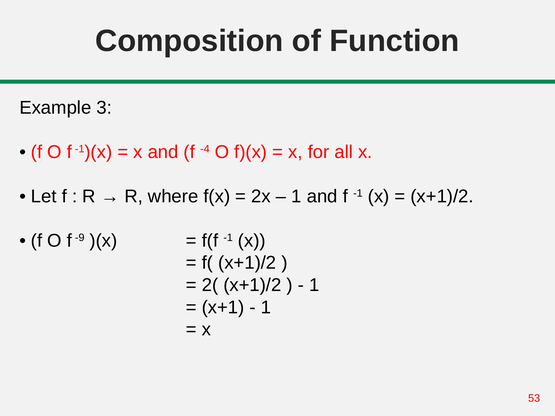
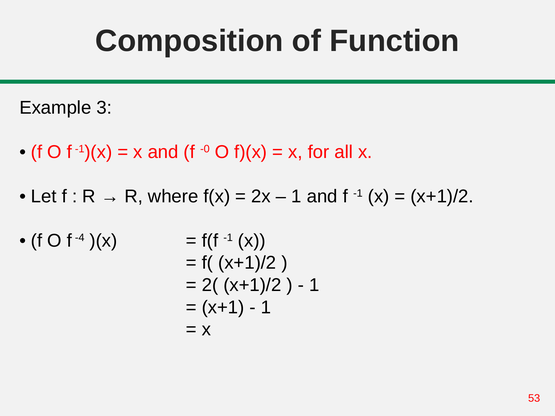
-4: -4 -> -0 (205, 149)
-9: -9 -> -4 (80, 238)
